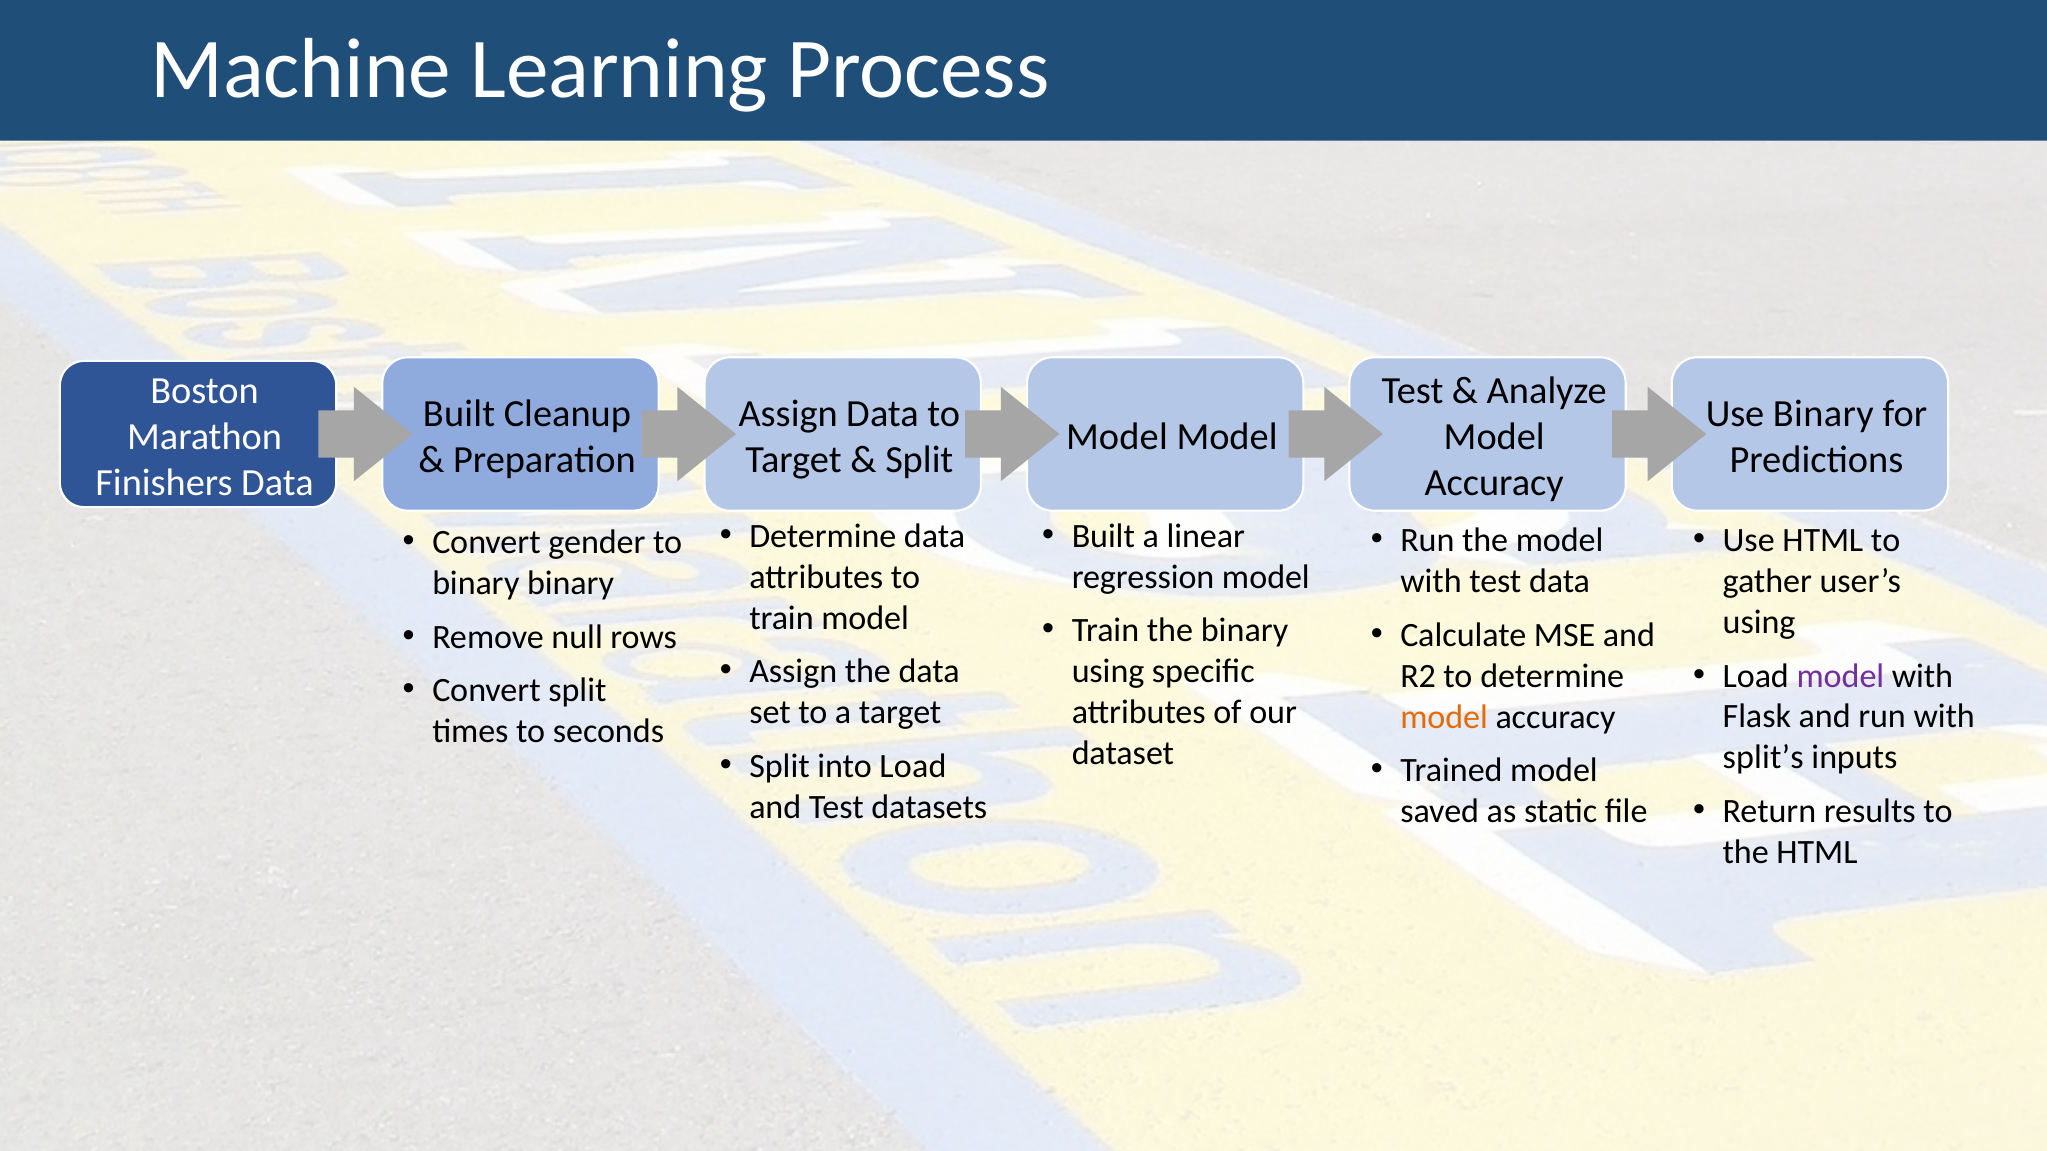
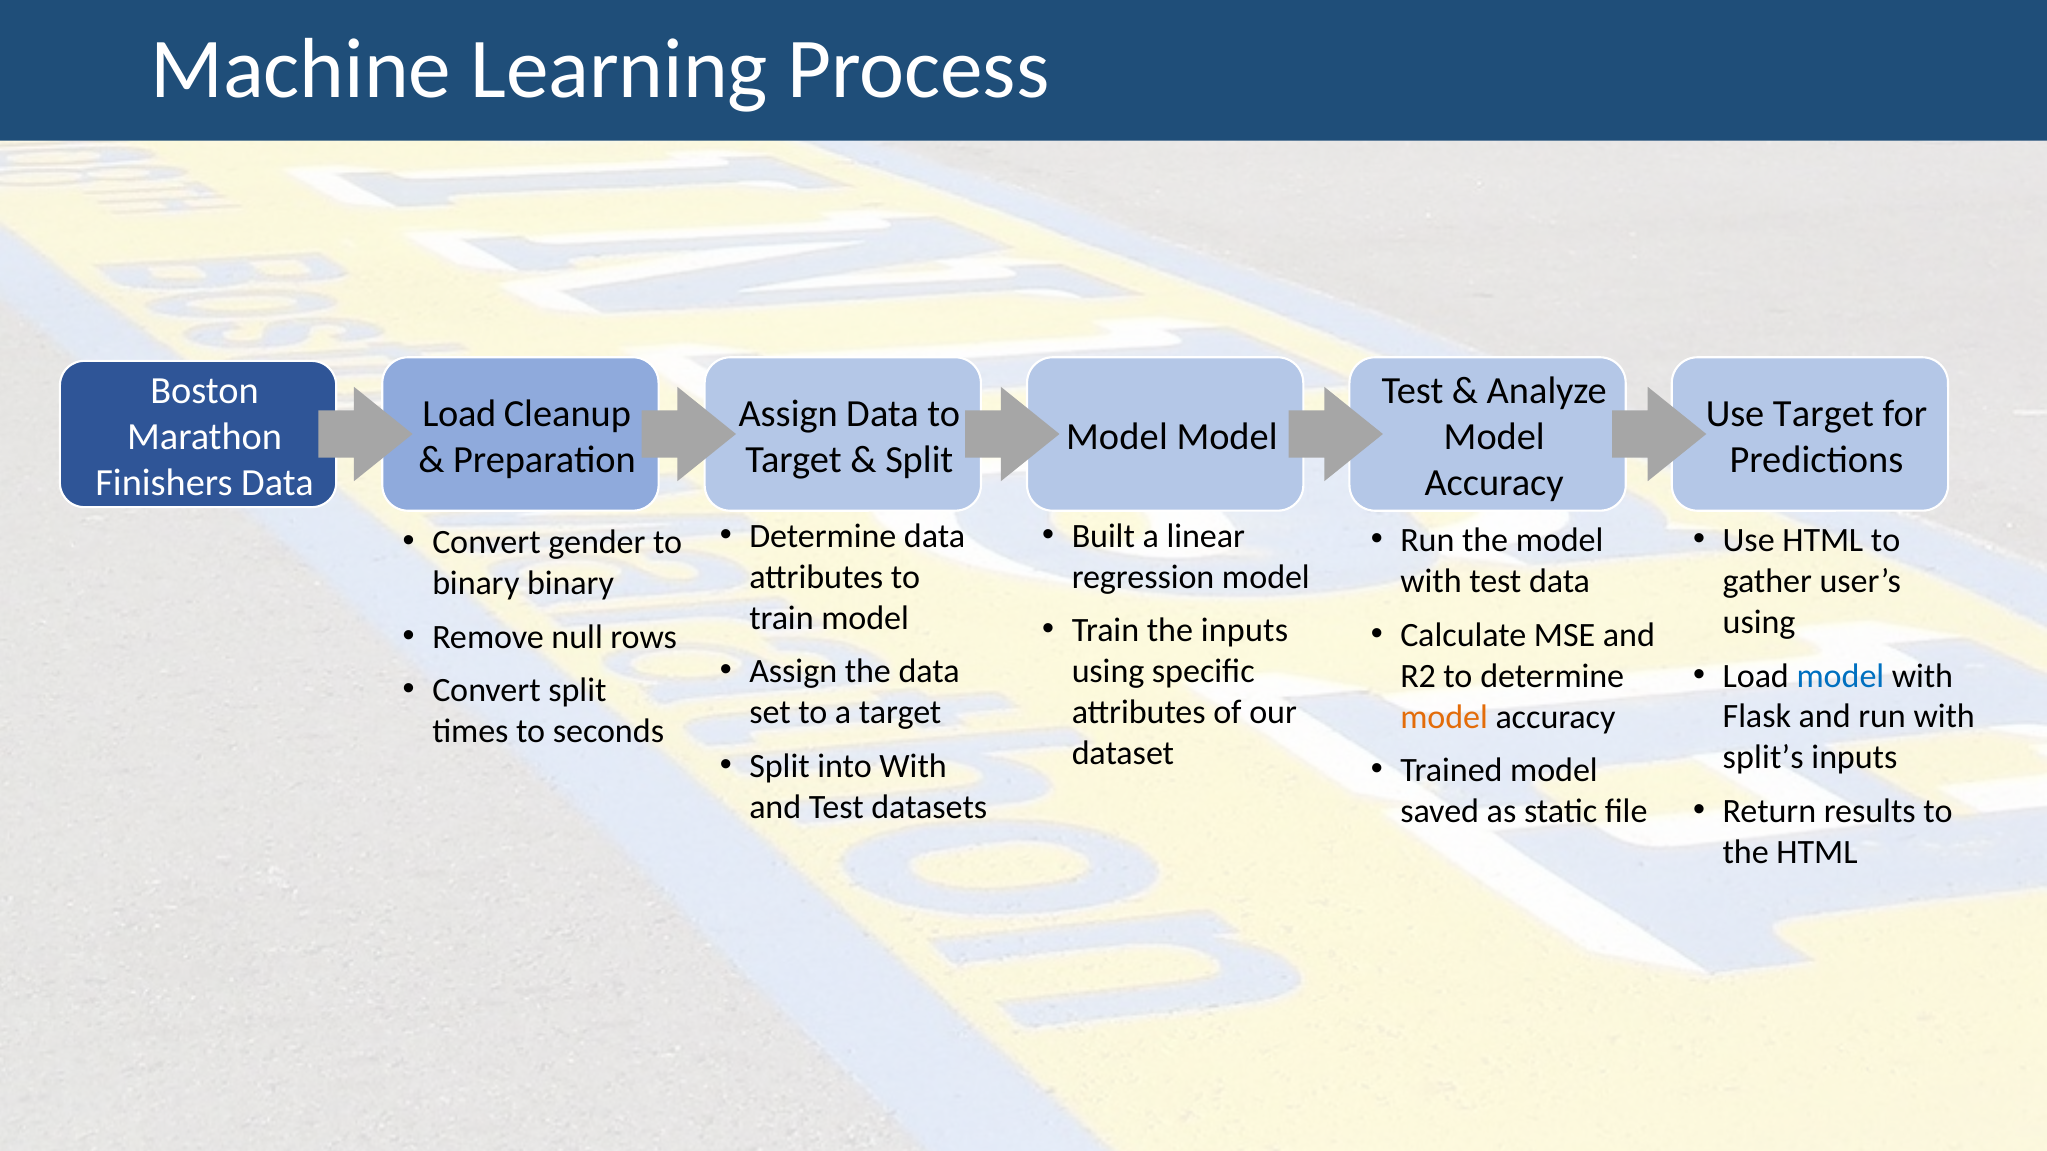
Built: Built -> Load (459, 414)
Use Binary: Binary -> Target (1823, 414)
the binary: binary -> inputs (1244, 631)
model colour: purple -> blue (1840, 676)
into Load: Load -> With (913, 767)
